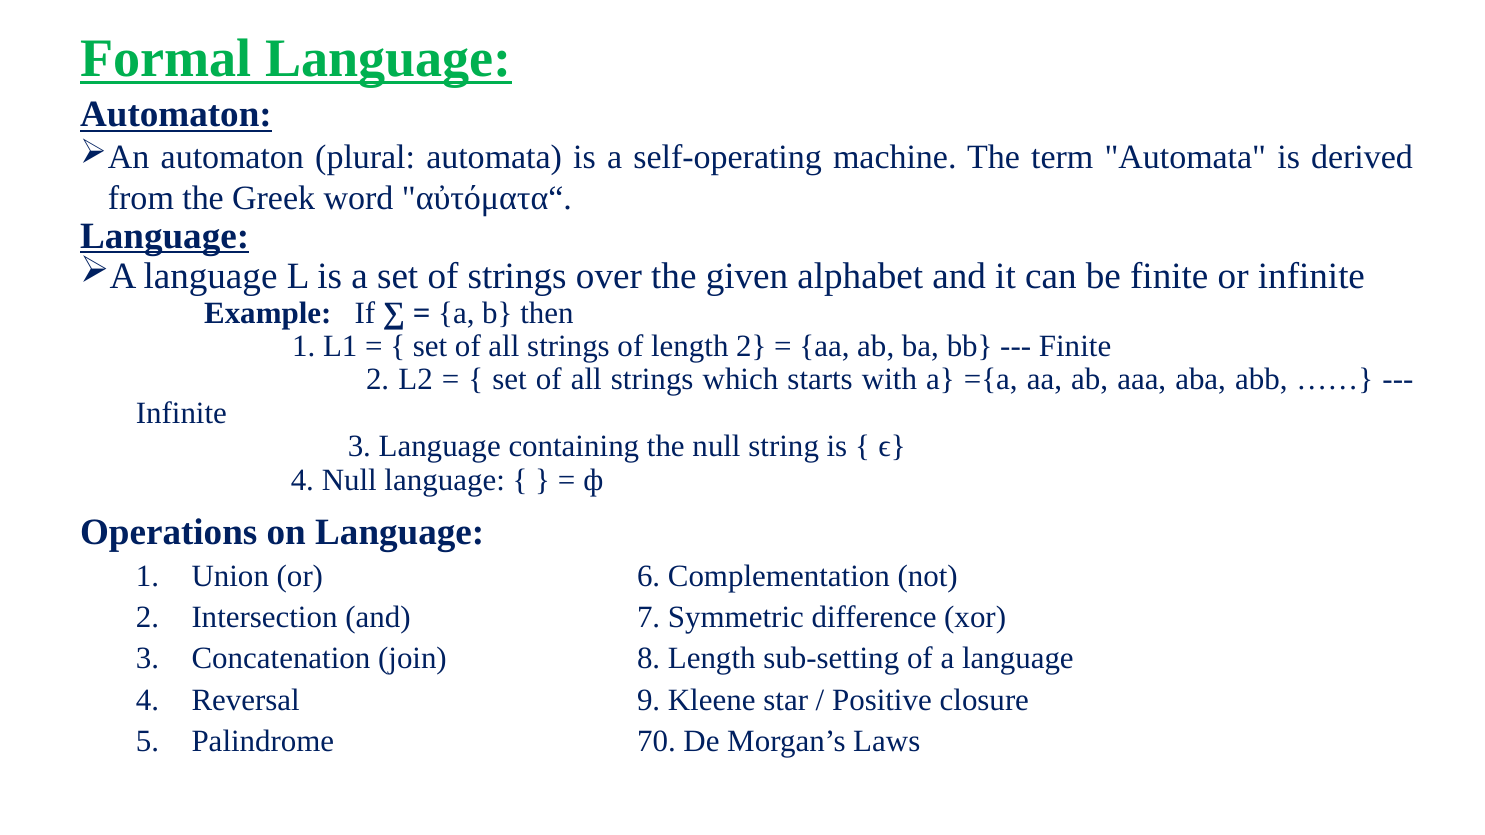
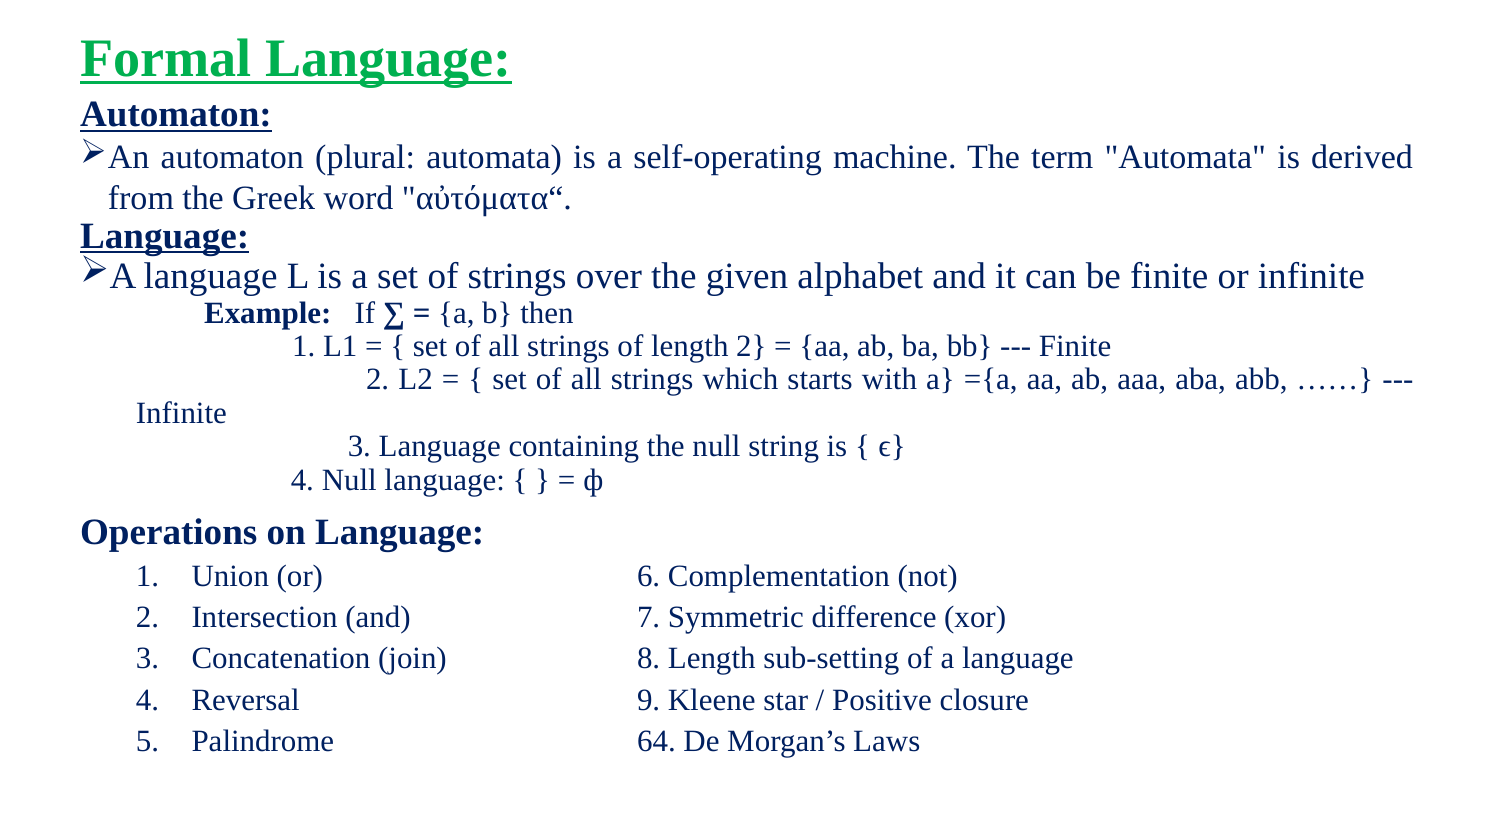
70: 70 -> 64 (656, 741)
